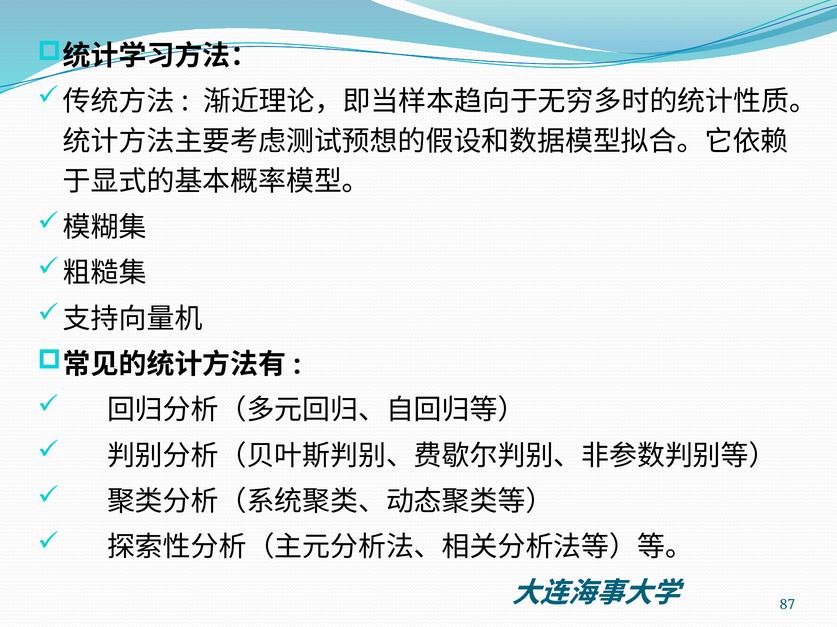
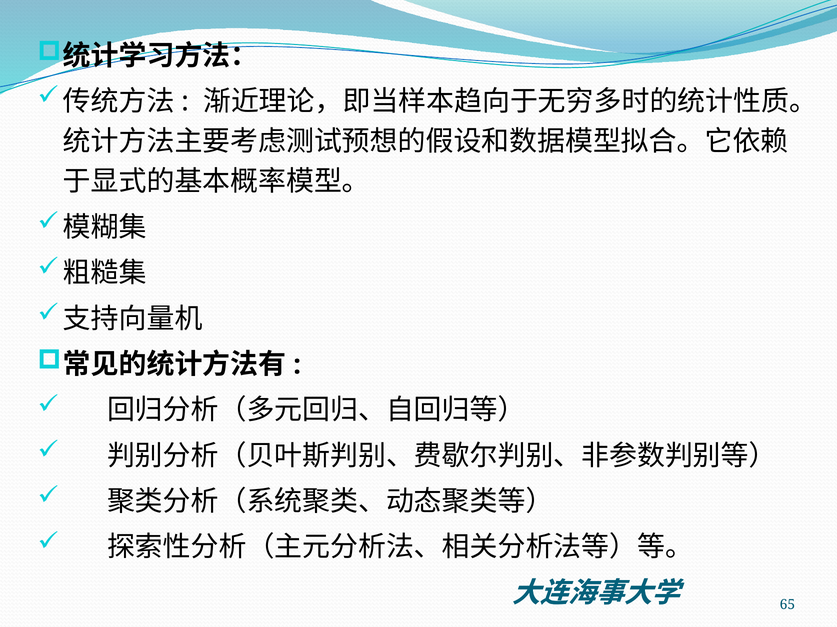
87: 87 -> 65 (787, 606)
